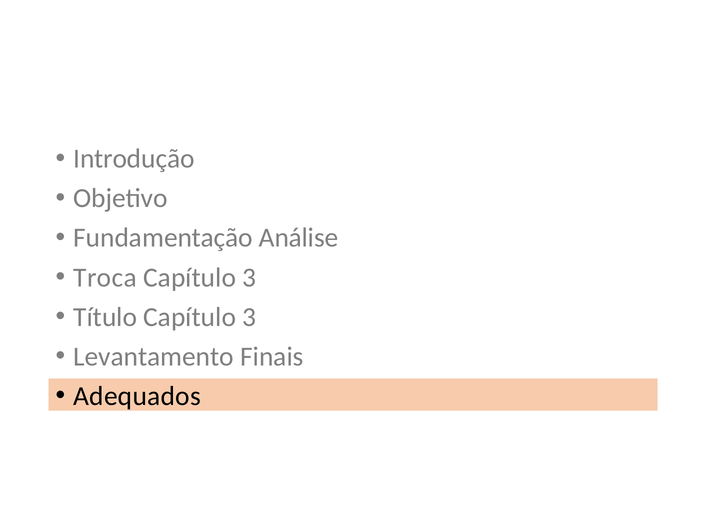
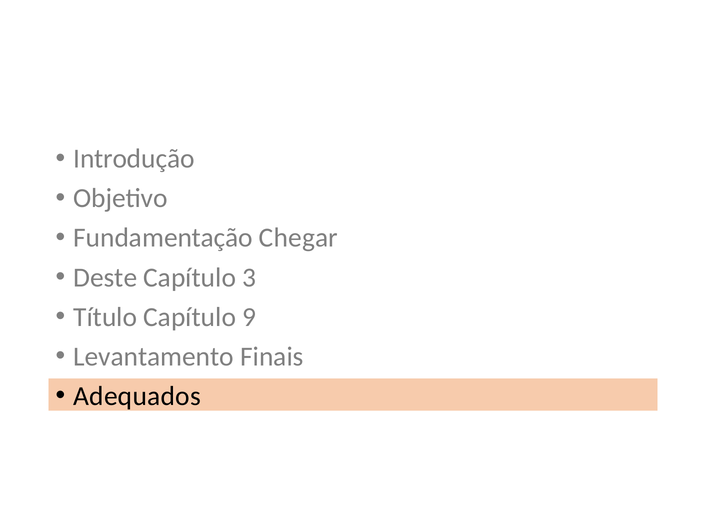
Análise: Análise -> Chegar (298, 238)
Troca: Troca -> Deste (105, 277)
Título Capítulo 3: 3 -> 9 (249, 317)
